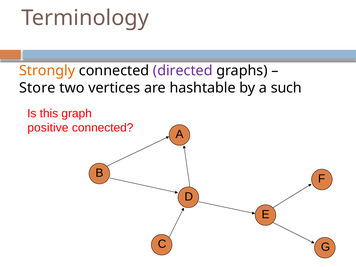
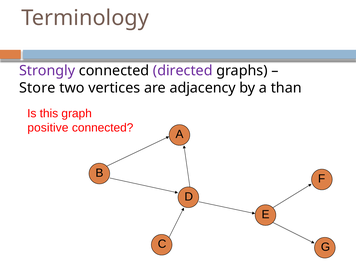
Strongly colour: orange -> purple (47, 71)
hashtable: hashtable -> adjacency (203, 88)
such: such -> than (286, 88)
